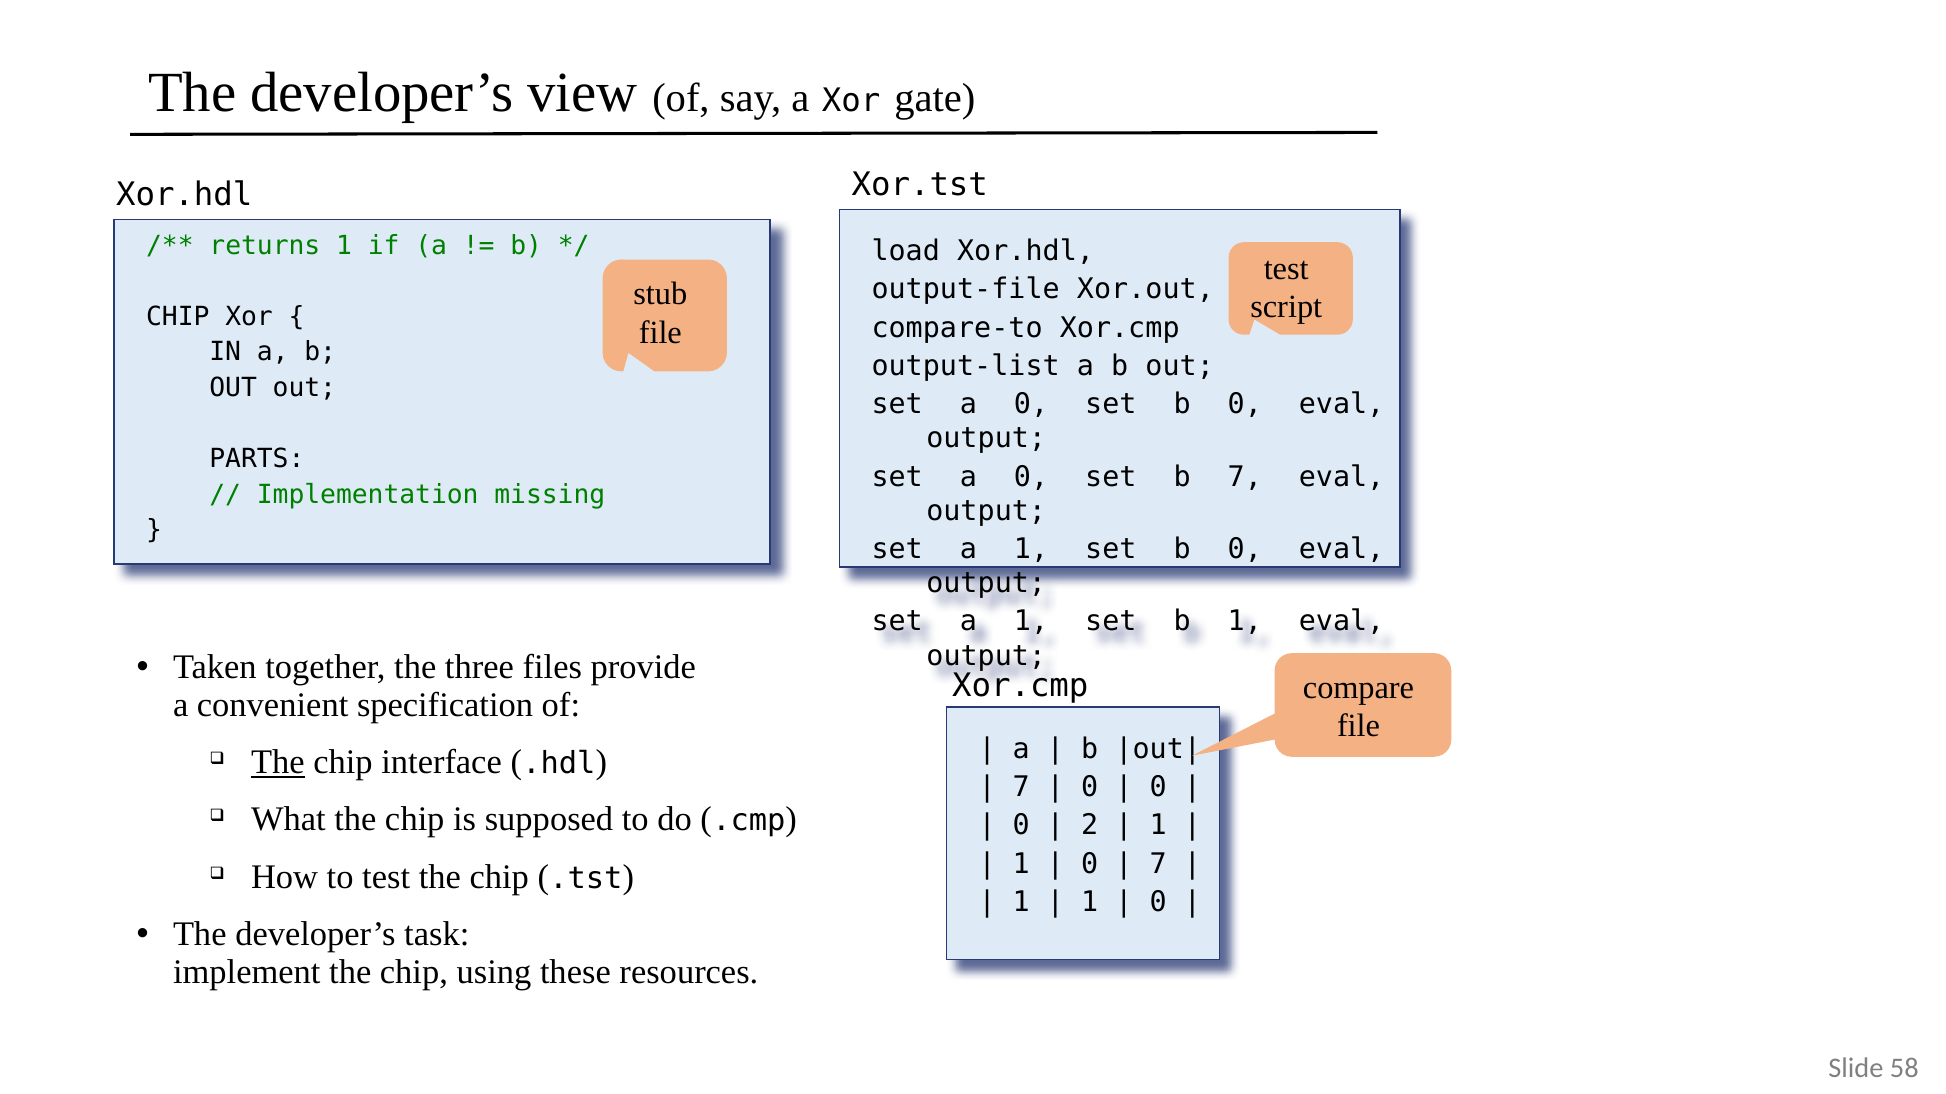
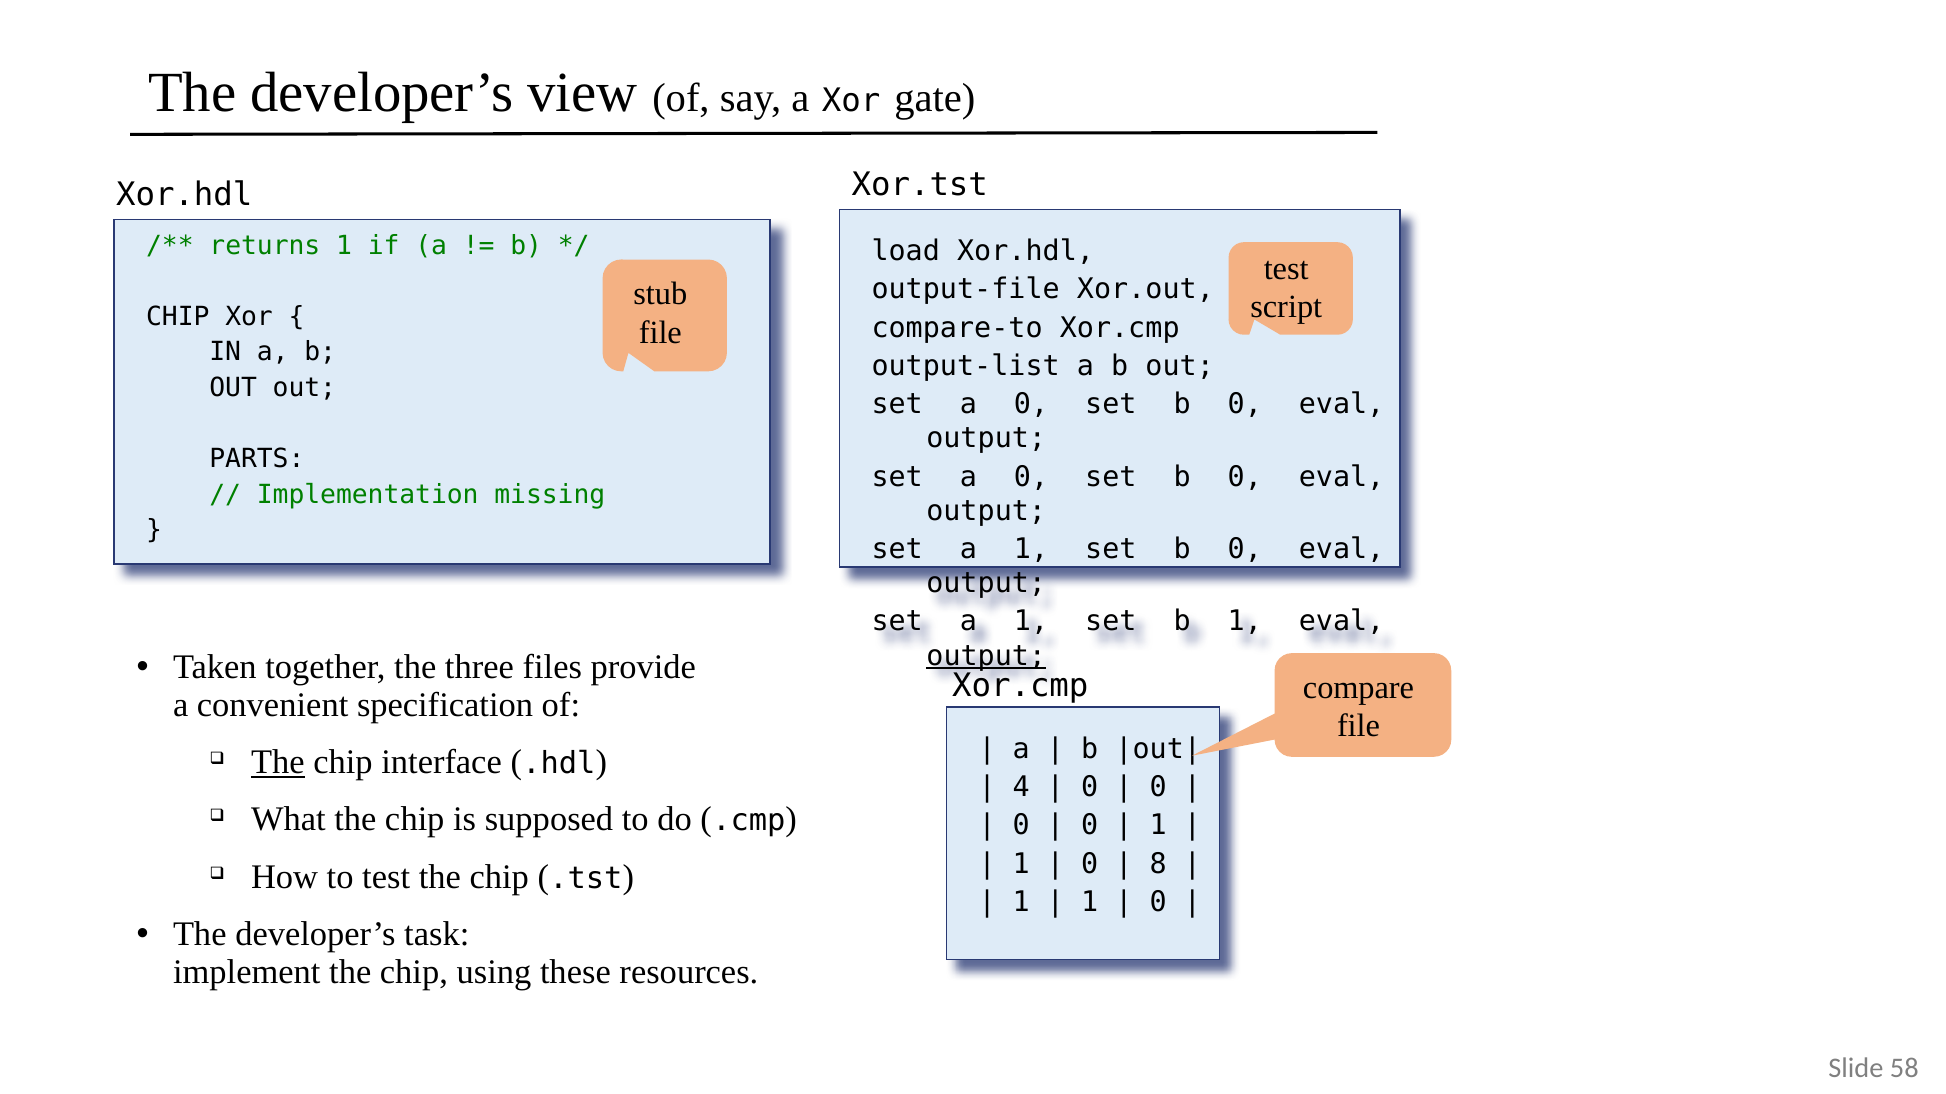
7: 7 -> 0 (1245, 477)
output underline: none -> present (986, 656)
7: 7 -> 4 (1021, 788)
2: 2 -> 0 (1090, 826)
7: 7 -> 8 (1158, 864)
